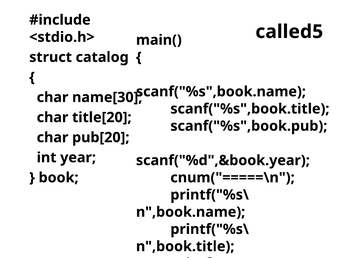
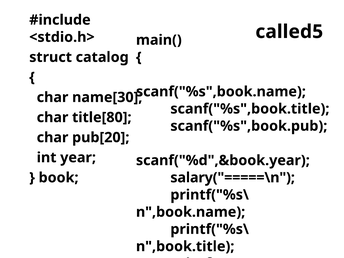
title[20: title[20 -> title[80 (102, 117)
cnum("=====\n: cnum("=====\n -> salary("=====\n (233, 178)
